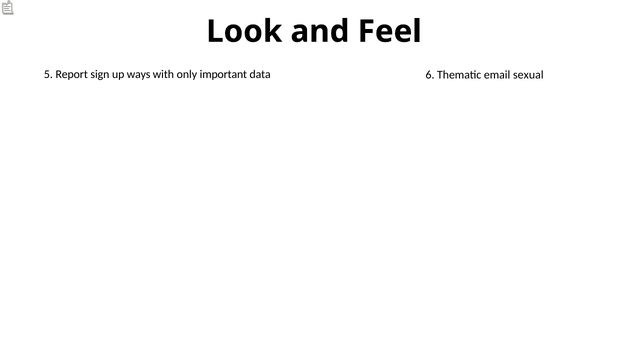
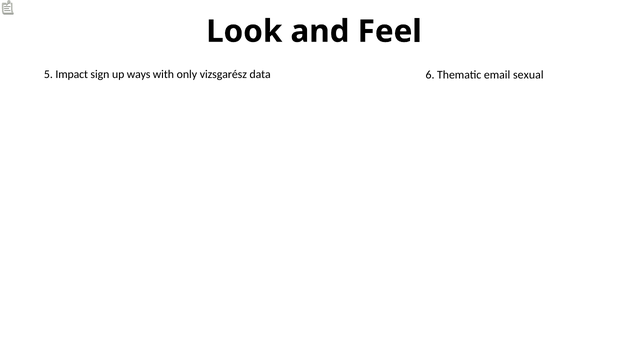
Report: Report -> Impact (72, 74)
important: important -> vizsgarész (223, 74)
